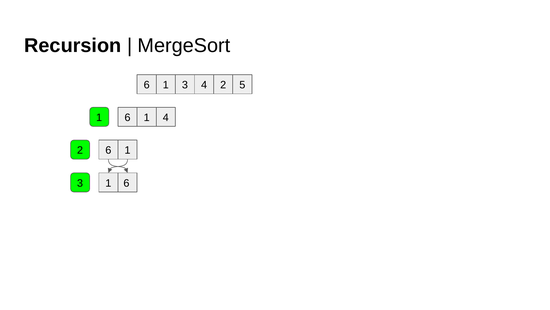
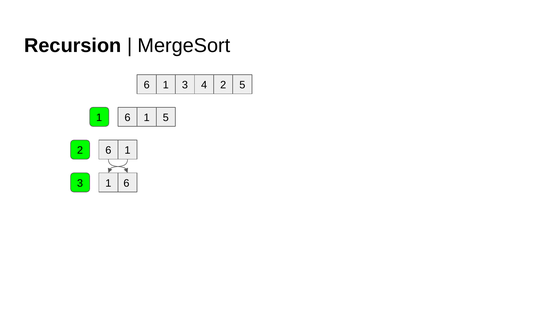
1 4: 4 -> 5 (166, 117)
